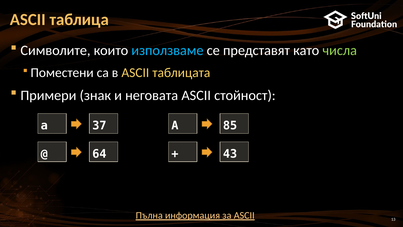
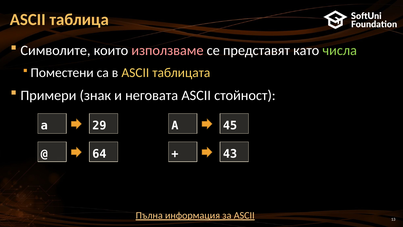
използваме colour: light blue -> pink (167, 50)
37: 37 -> 29 (99, 126)
85: 85 -> 45 (230, 126)
